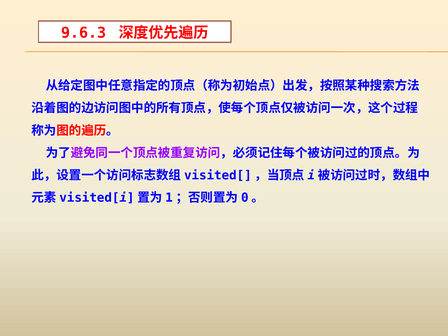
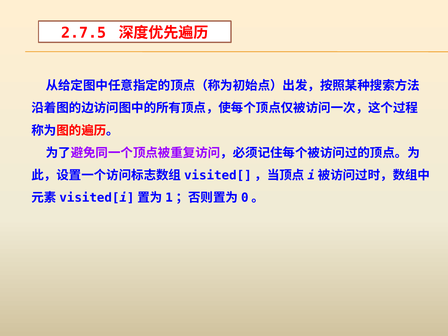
9.6.3: 9.6.3 -> 2.7.5 (84, 33)
